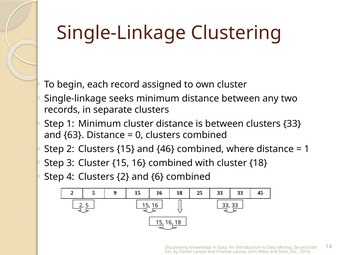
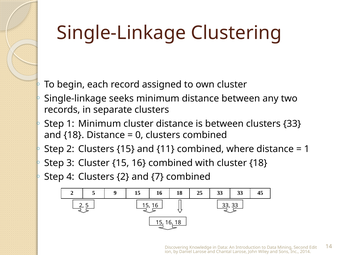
and 63: 63 -> 18 (74, 135)
46: 46 -> 11 (166, 149)
6: 6 -> 7 (157, 177)
